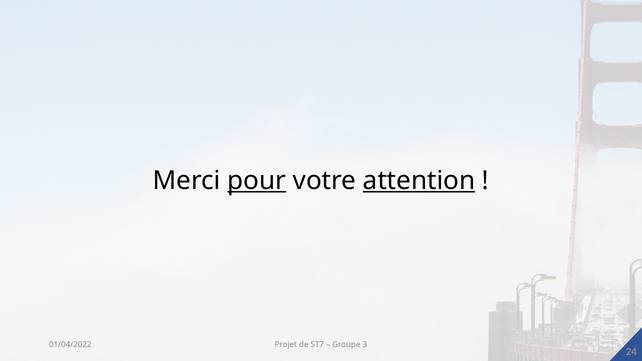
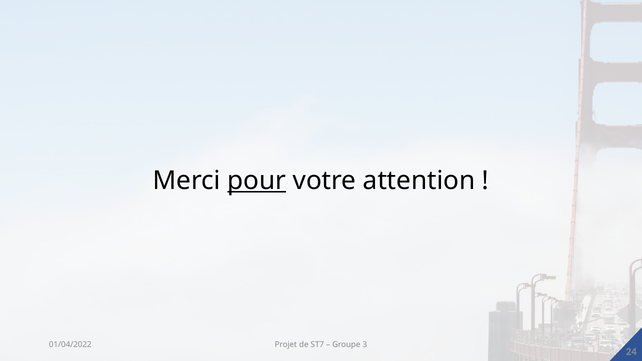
attention underline: present -> none (419, 181)
